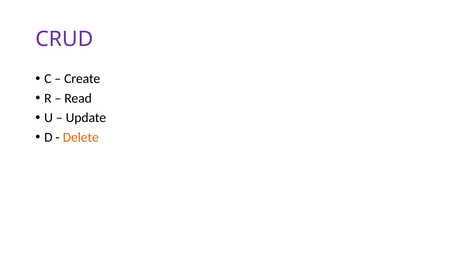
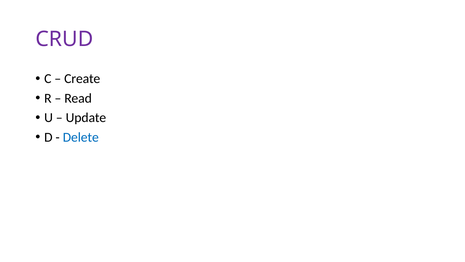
Delete colour: orange -> blue (81, 137)
